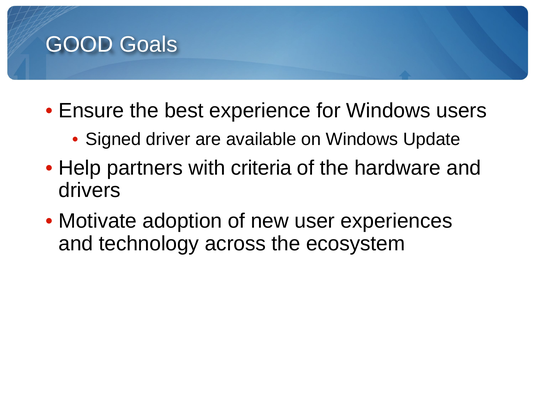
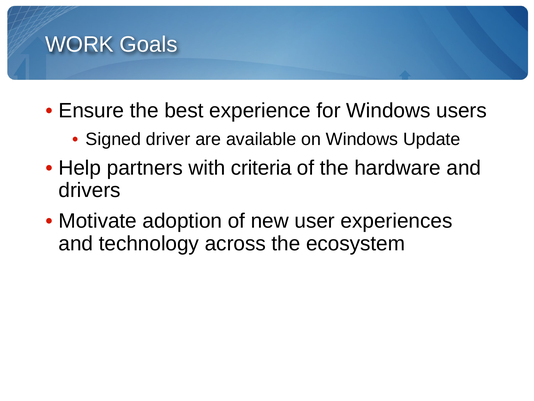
GOOD: GOOD -> WORK (79, 44)
